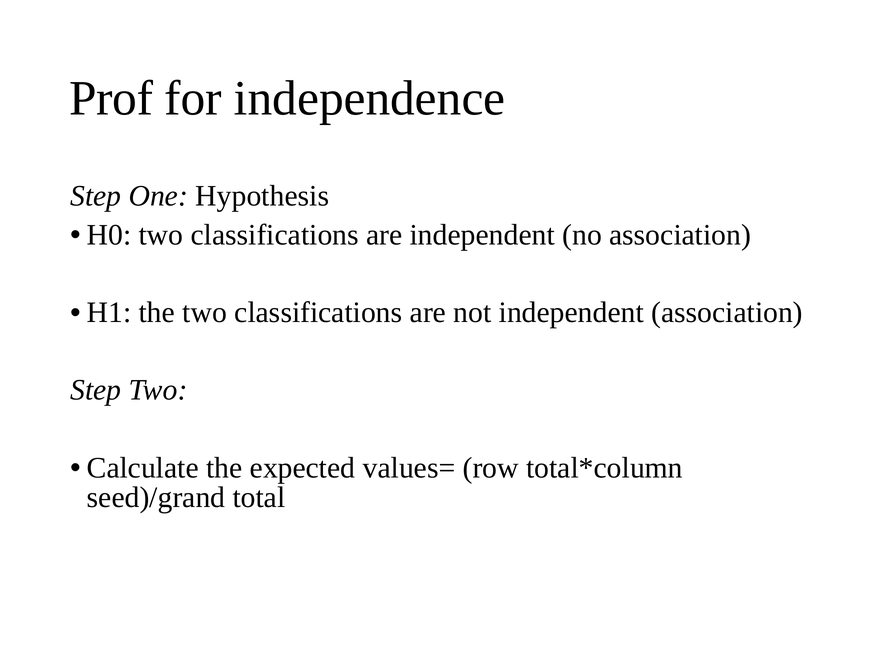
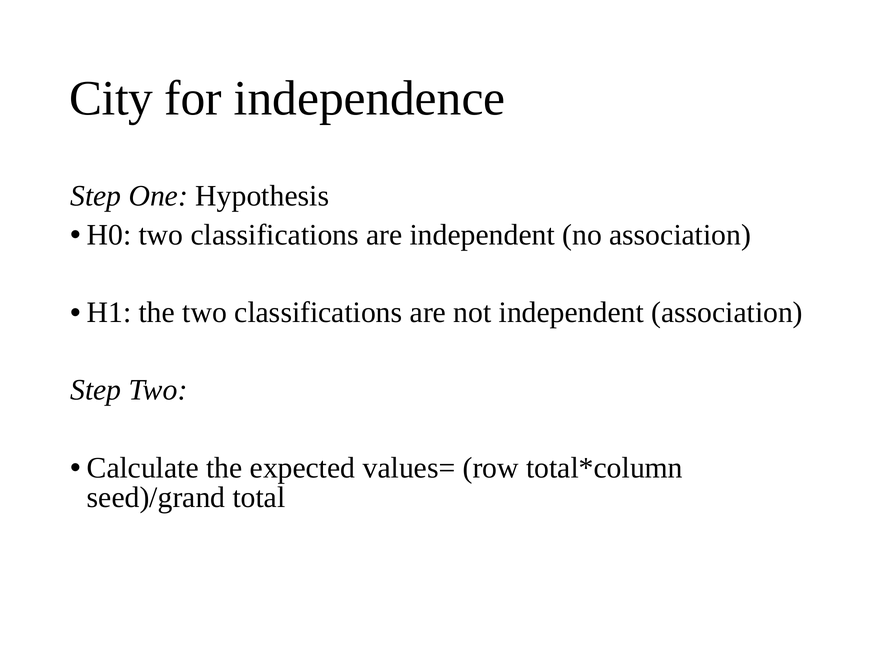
Prof: Prof -> City (111, 99)
